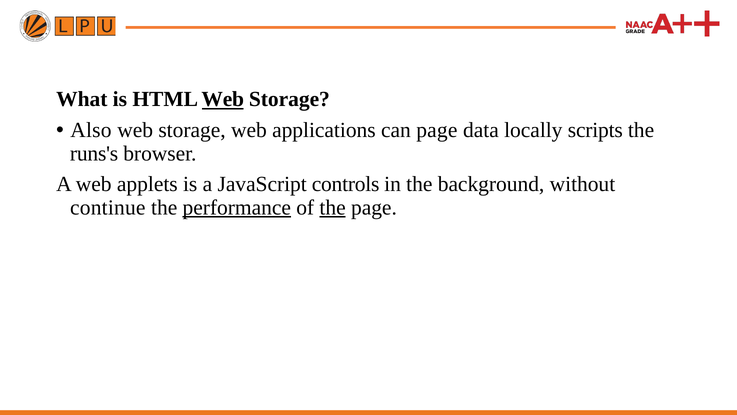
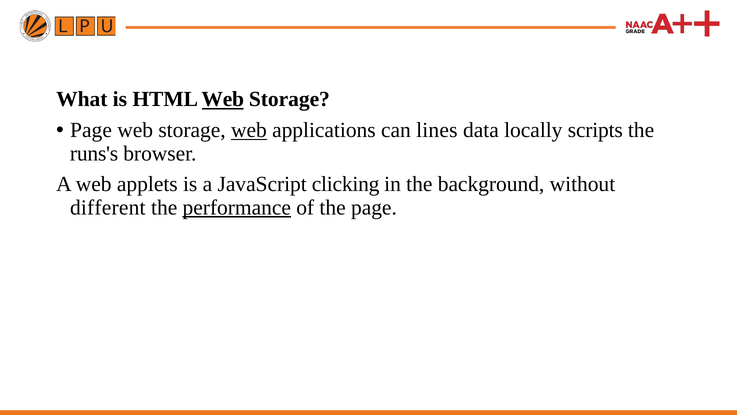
Also: Also -> Page (91, 130)
web underline: none -> present (249, 130)
can page: page -> lines (437, 130)
controls: controls -> clicking (346, 184)
continue: continue -> different (108, 207)
the underline: present -> none (333, 207)
